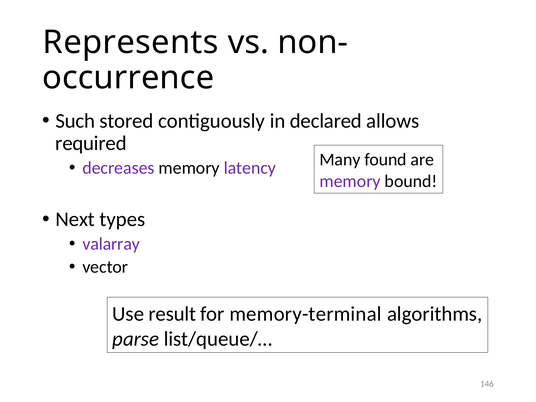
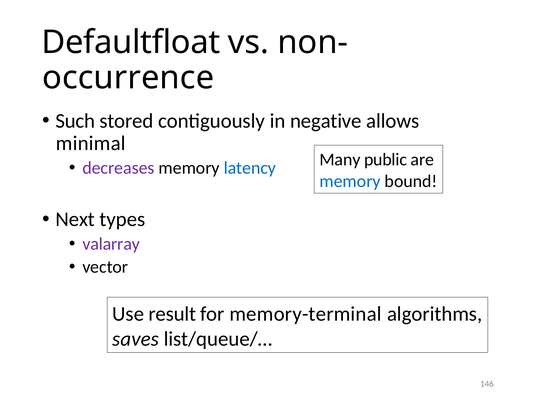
Represents: Represents -> Defaultfloat (131, 42)
declared: declared -> negative (326, 121)
required: required -> minimal (91, 143)
found: found -> public (386, 160)
latency colour: purple -> blue (250, 168)
memory colour: purple -> blue (350, 181)
parse: parse -> saves (136, 339)
